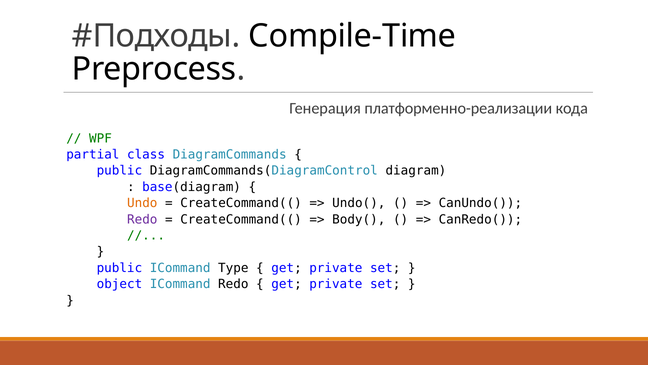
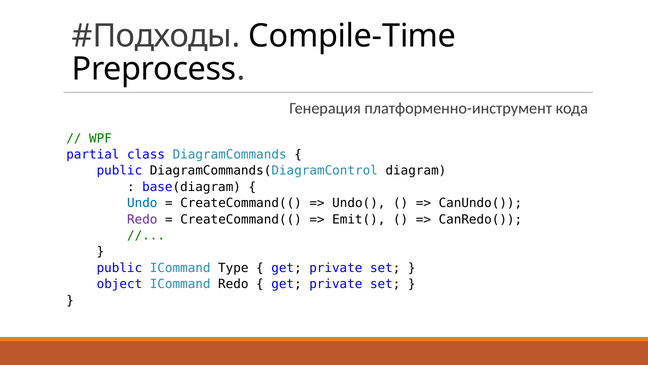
платформенно-реализации: платформенно-реализации -> платформенно-инструмент (458, 108)
Undo colour: orange -> blue (142, 203)
Body(: Body( -> Emit( (359, 219)
